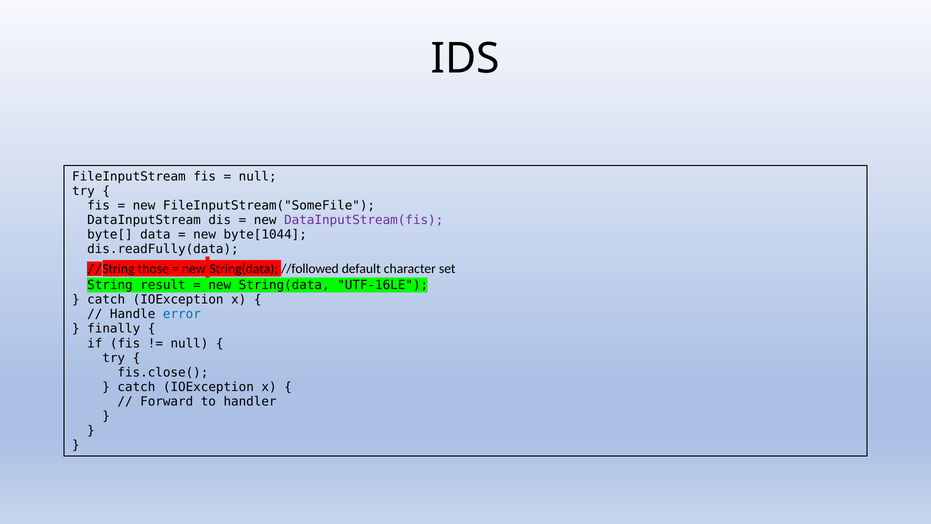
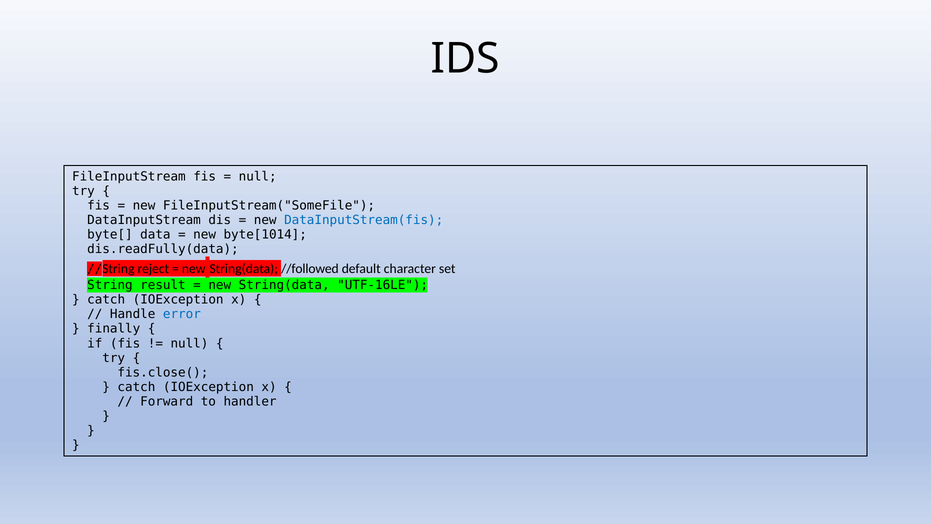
DataInputStream(fis colour: purple -> blue (364, 220)
byte[1044: byte[1044 -> byte[1014 (265, 235)
those: those -> reject (153, 268)
